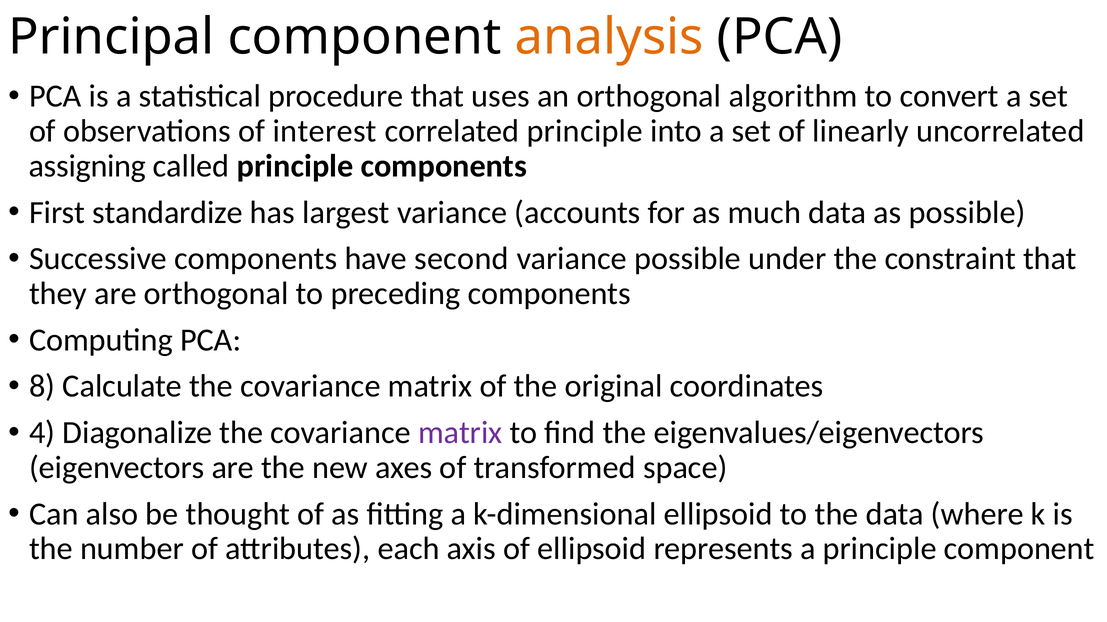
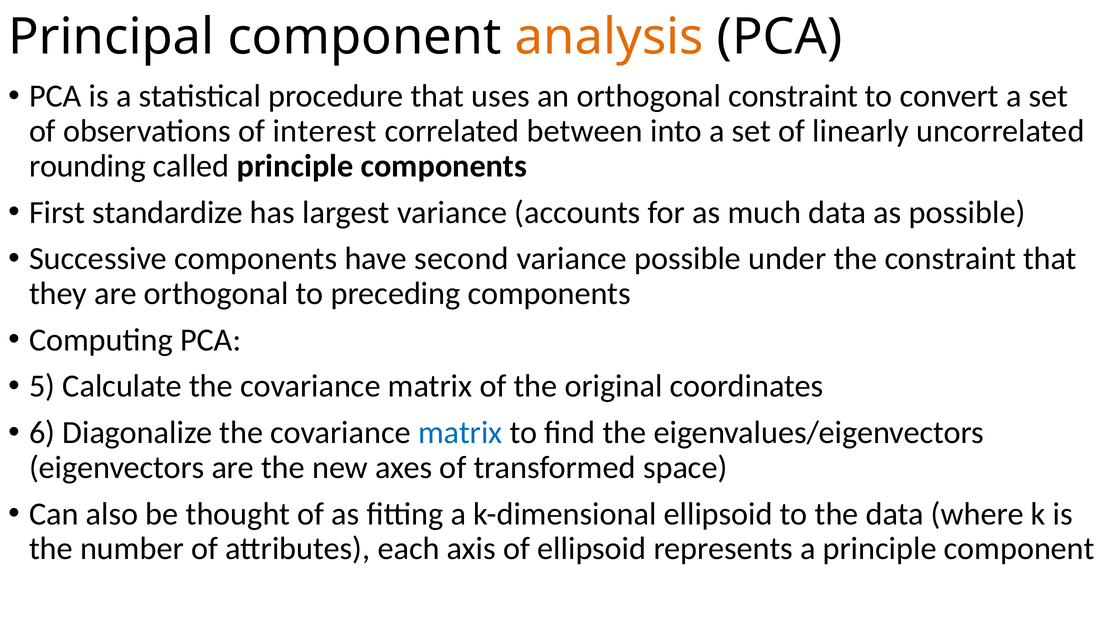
orthogonal algorithm: algorithm -> constraint (793, 96)
correlated principle: principle -> between (585, 131)
assigning: assigning -> rounding (87, 166)
8: 8 -> 5 (42, 387)
4: 4 -> 6 (42, 433)
matrix colour: purple -> blue (460, 433)
